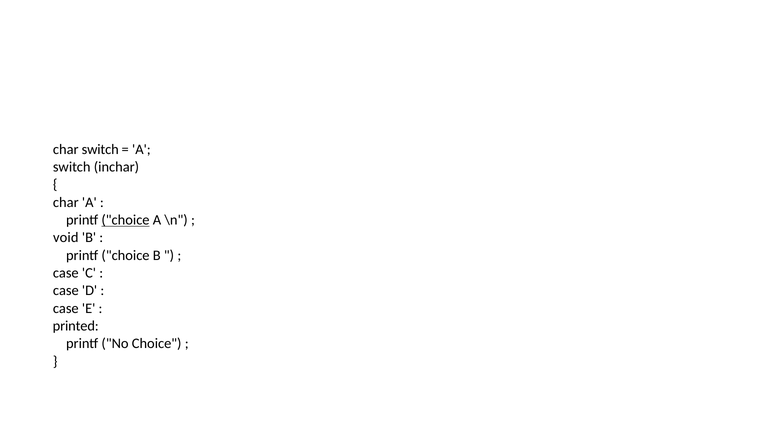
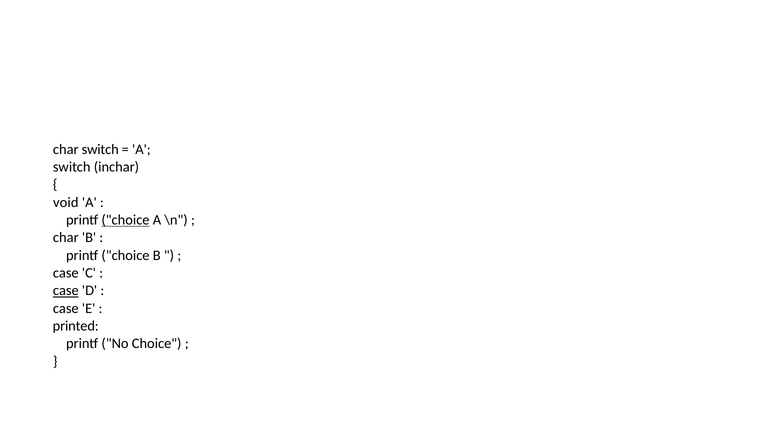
char: char -> void (66, 202)
void: void -> char (66, 238)
case underline: none -> present (66, 290)
